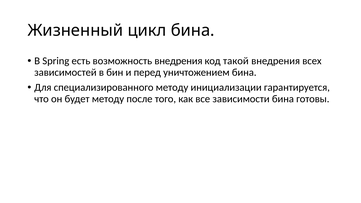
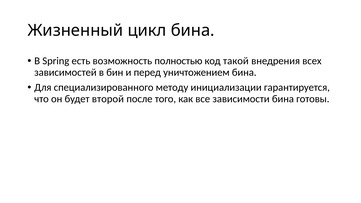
возможность внедрения: внедрения -> полностью (178, 61)
будет методу: методу -> второй (108, 99)
